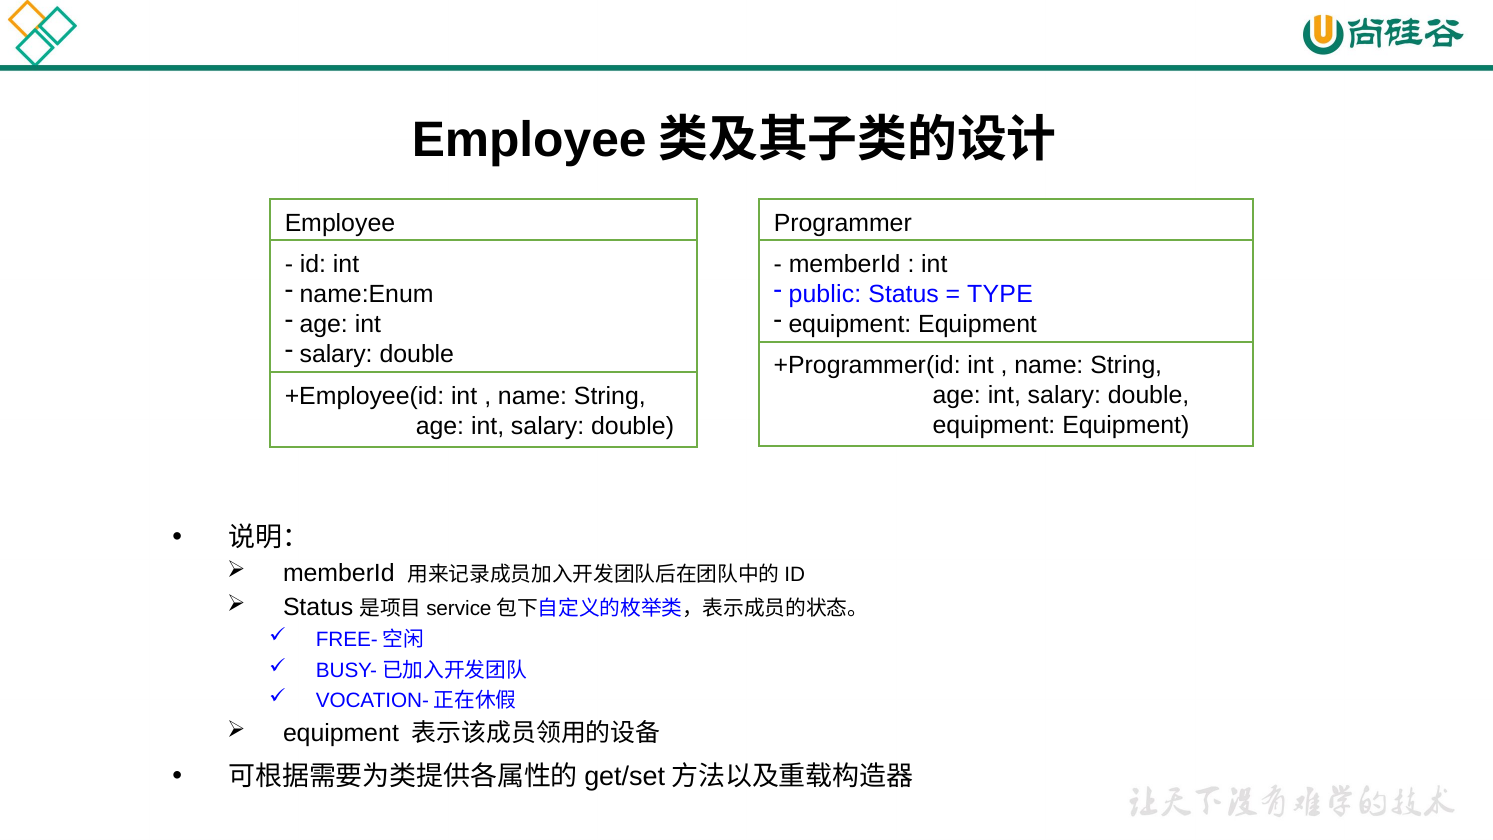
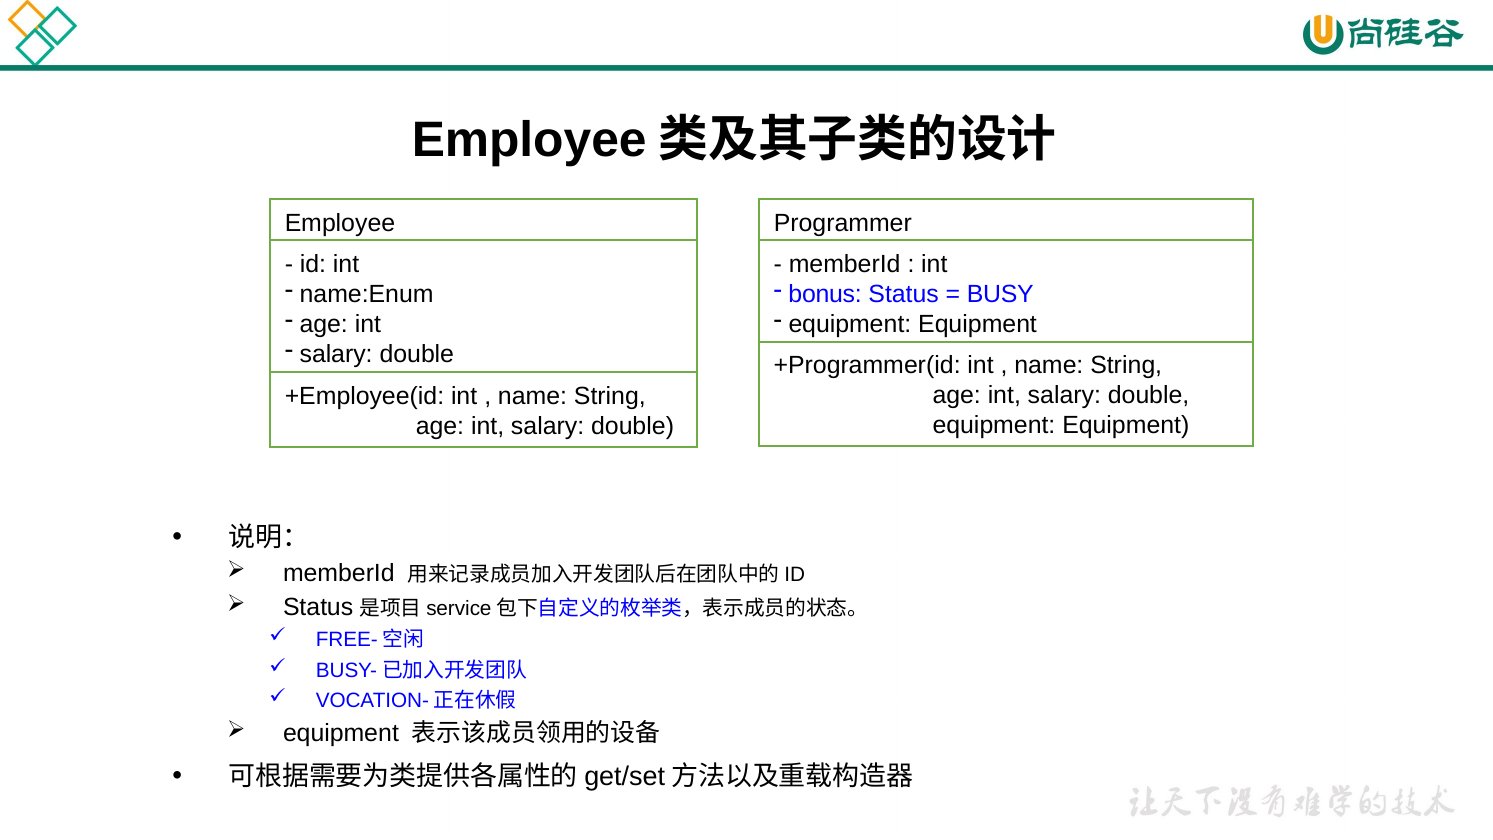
public: public -> bonus (825, 294)
TYPE: TYPE -> BUSY (1000, 294)
